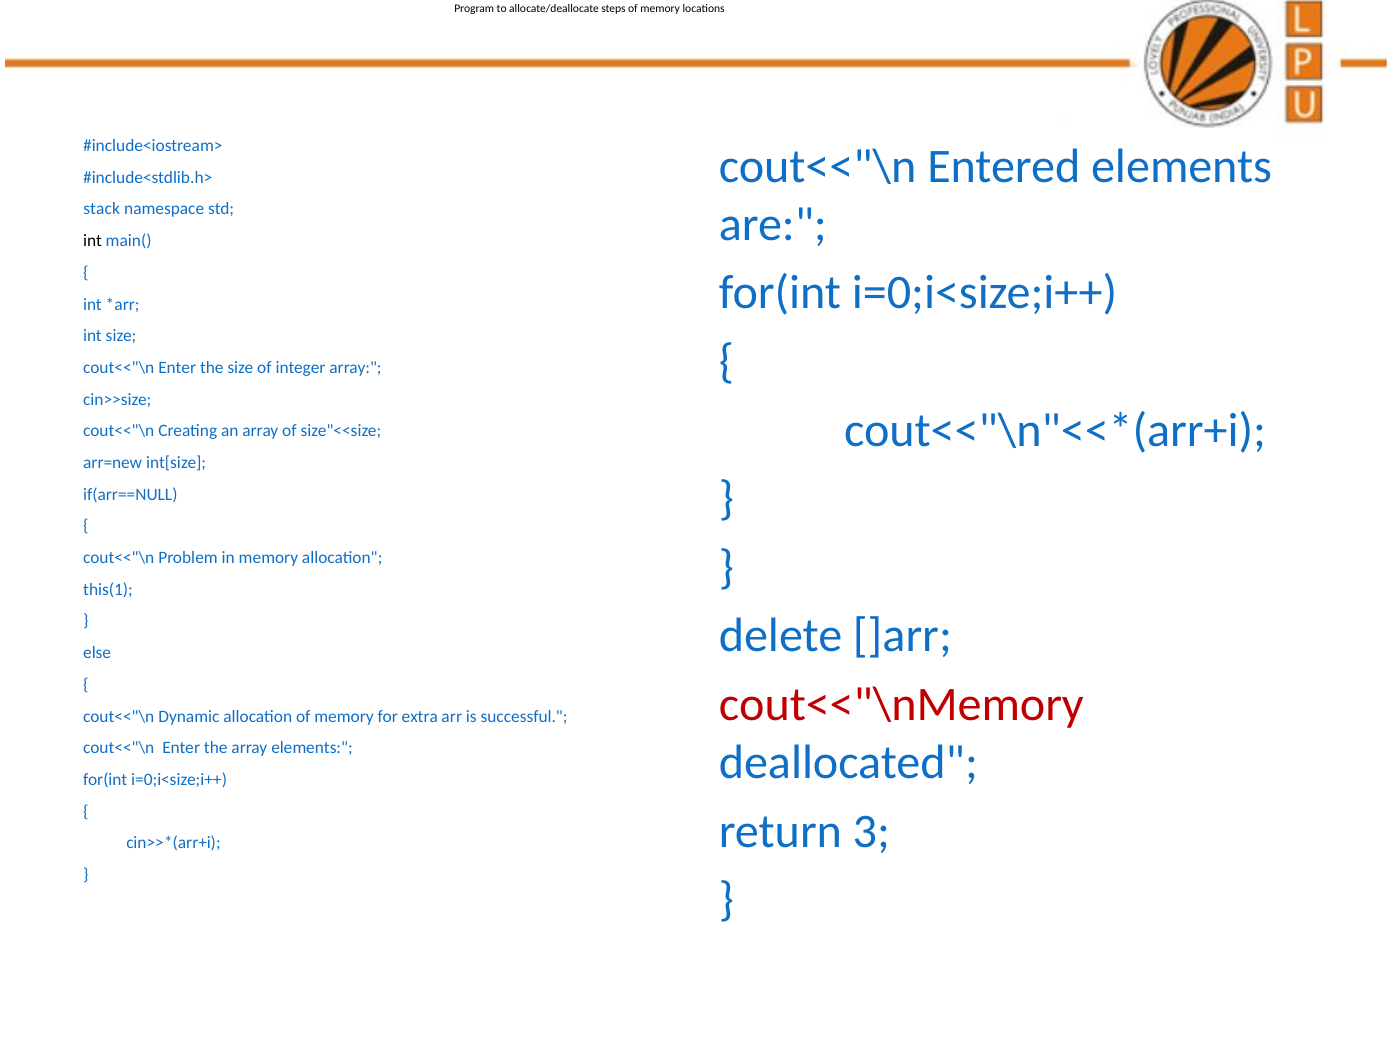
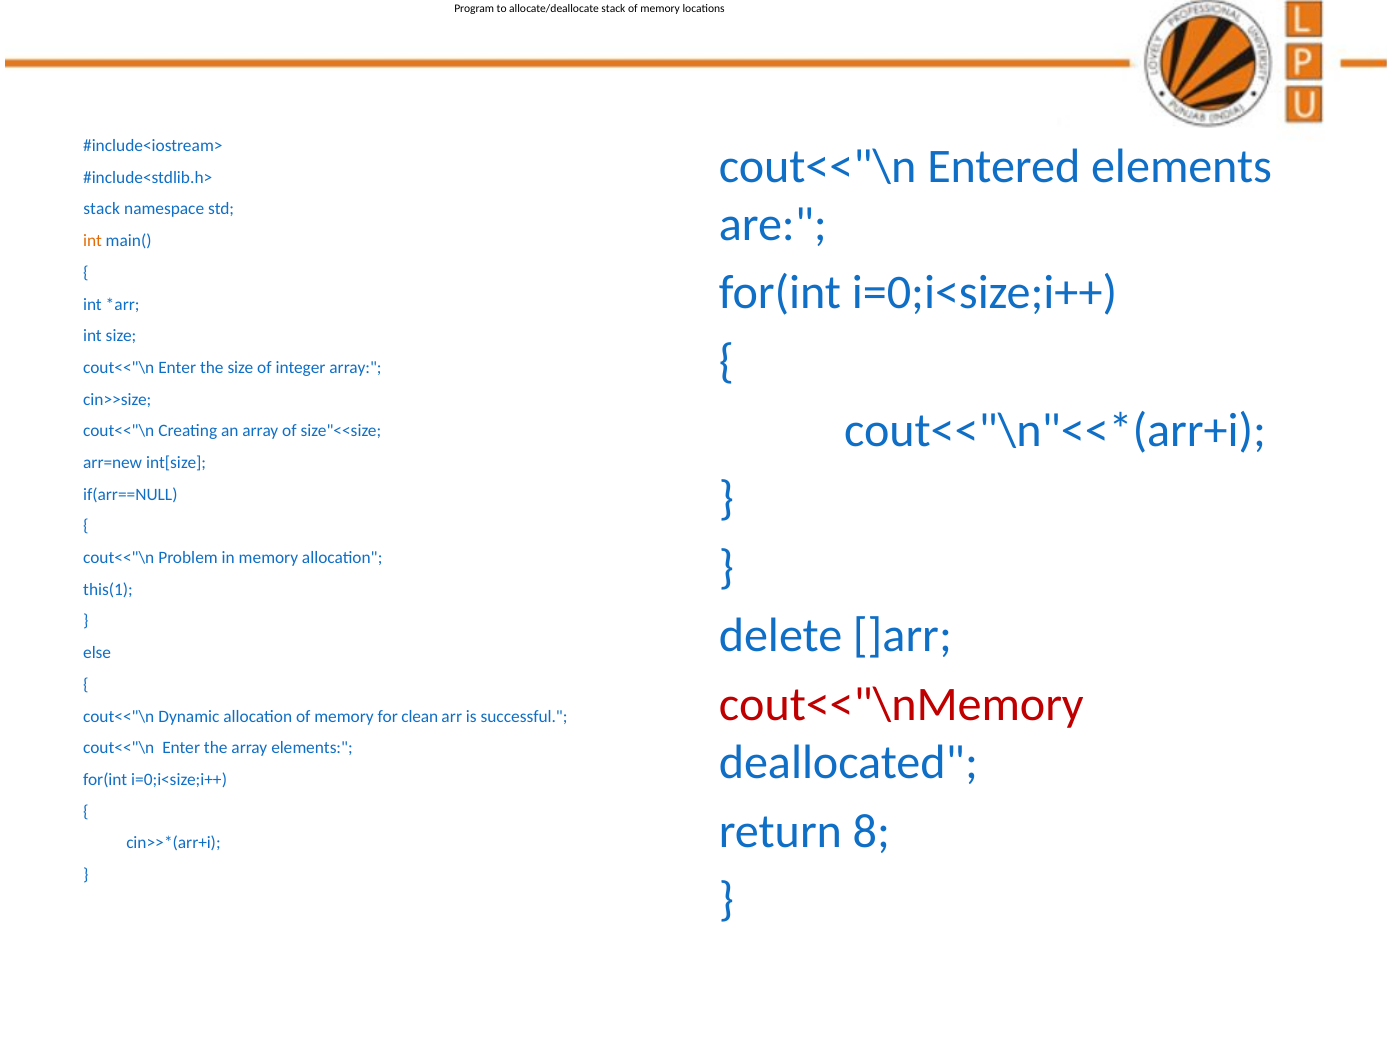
allocate/deallocate steps: steps -> stack (613, 9)
int colour: black -> orange (93, 241)
extra: extra -> clean (420, 716)
3: 3 -> 8 (871, 831)
